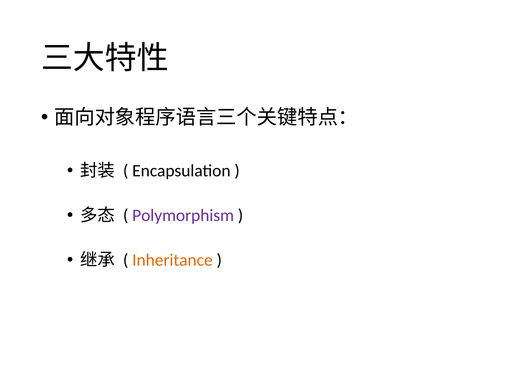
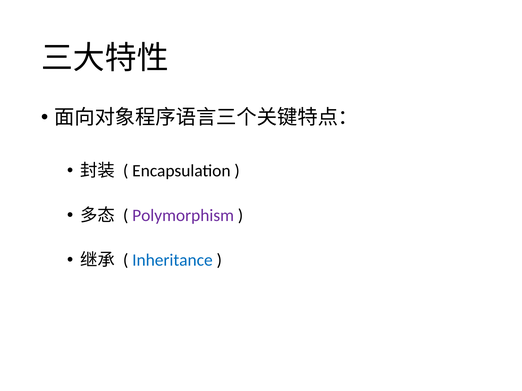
Inheritance colour: orange -> blue (172, 260)
